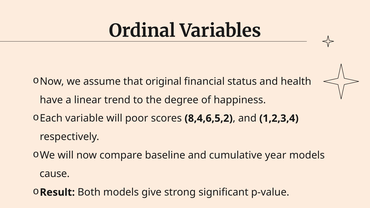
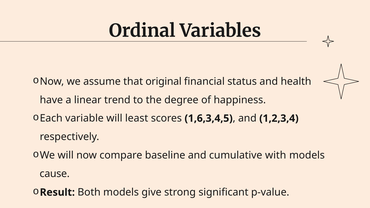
poor: poor -> least (137, 118)
8,4,6,5,2: 8,4,6,5,2 -> 1,6,3,4,5 (209, 118)
year: year -> with (276, 155)
